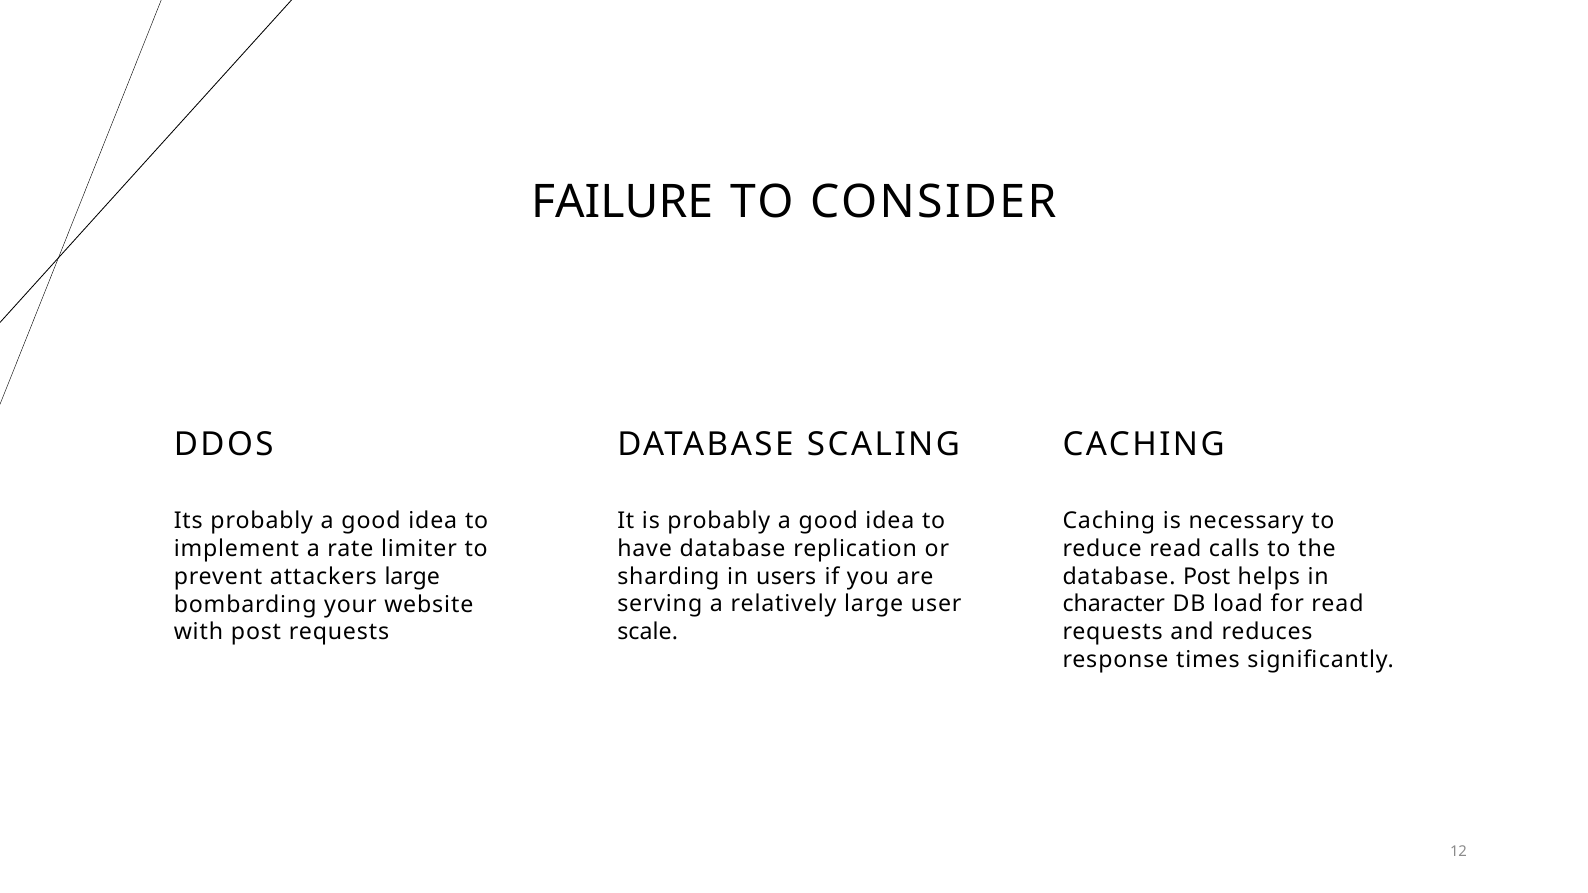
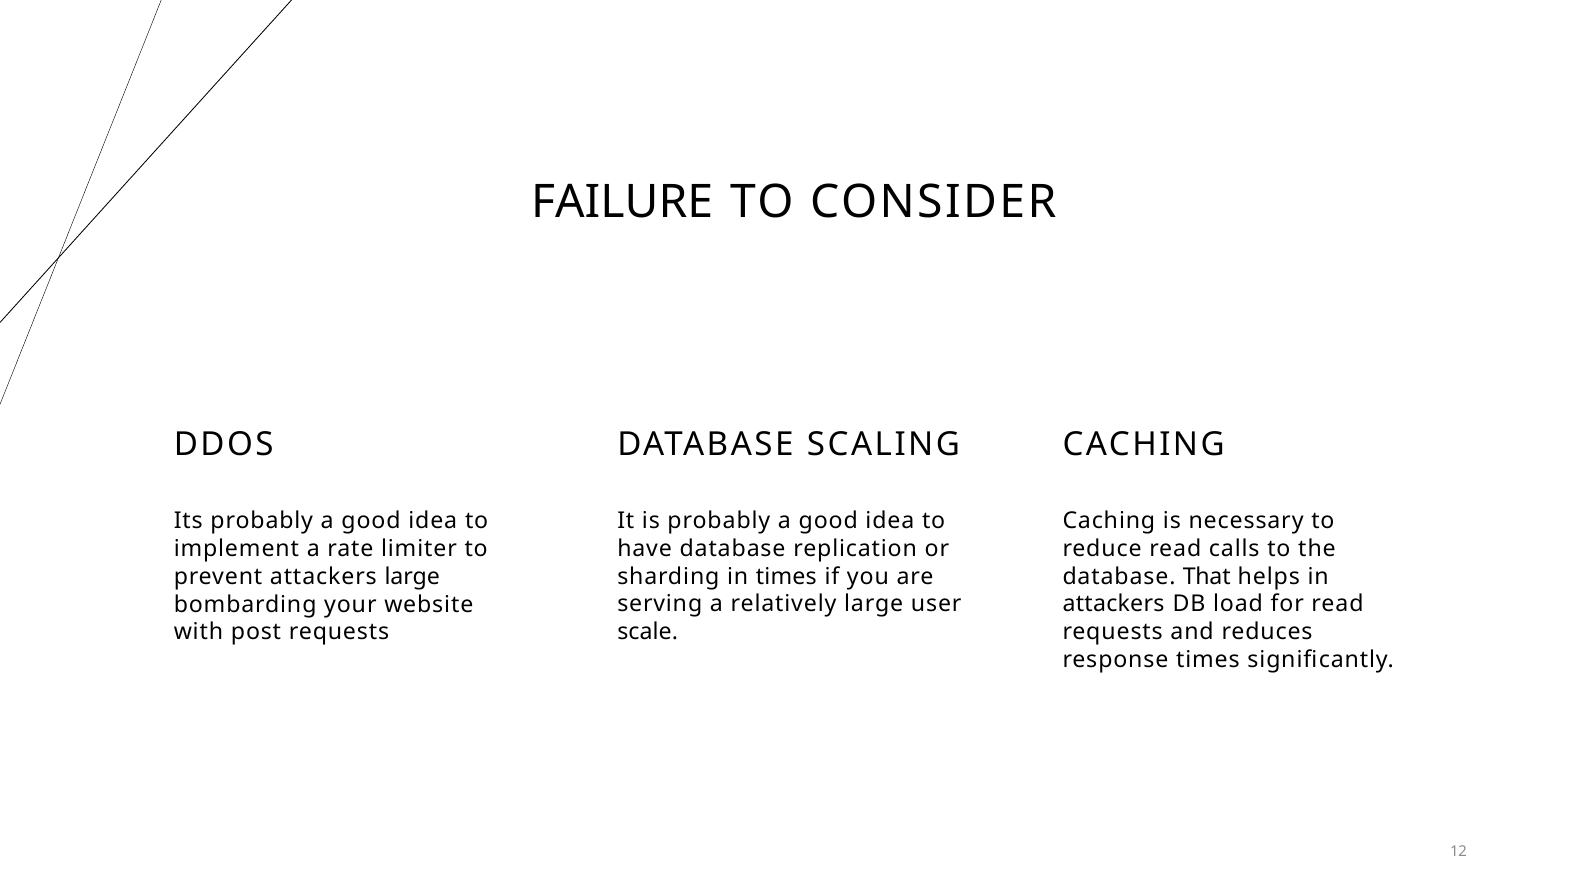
in users: users -> times (786, 577)
database Post: Post -> That (1207, 577)
character: character -> attackers (1114, 604)
